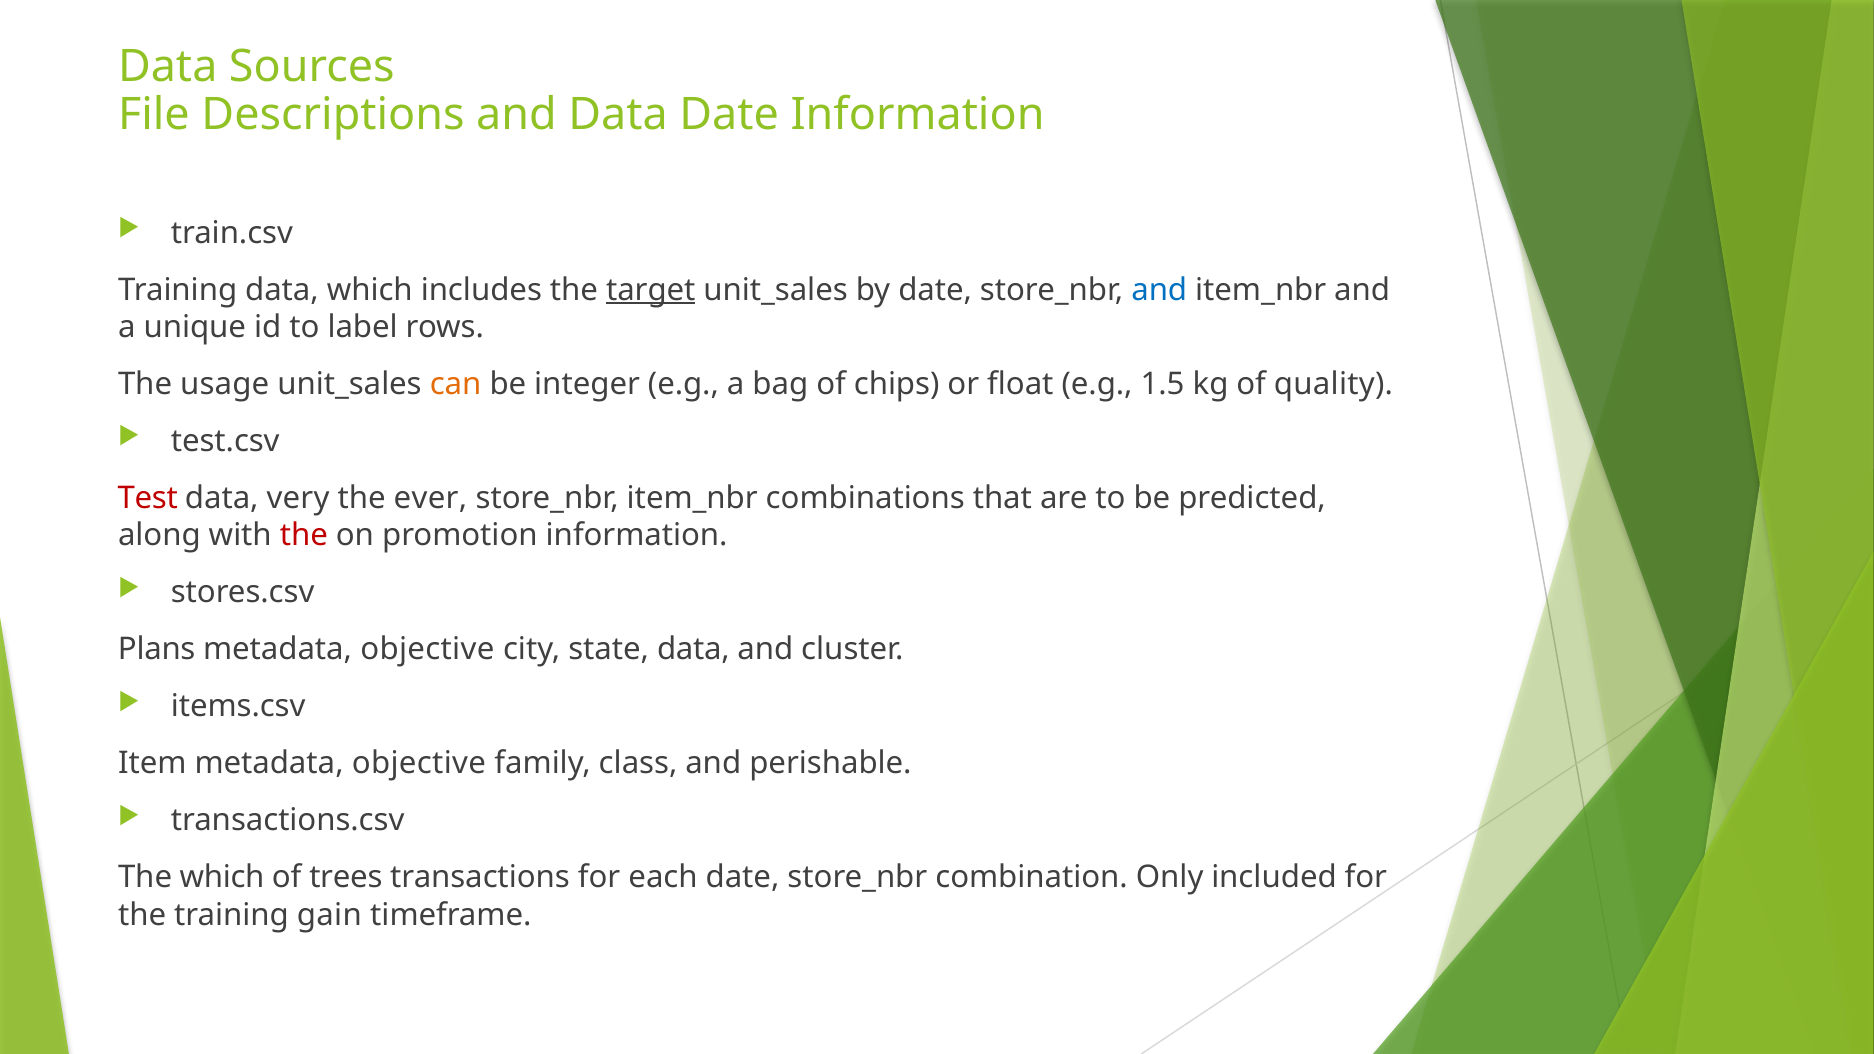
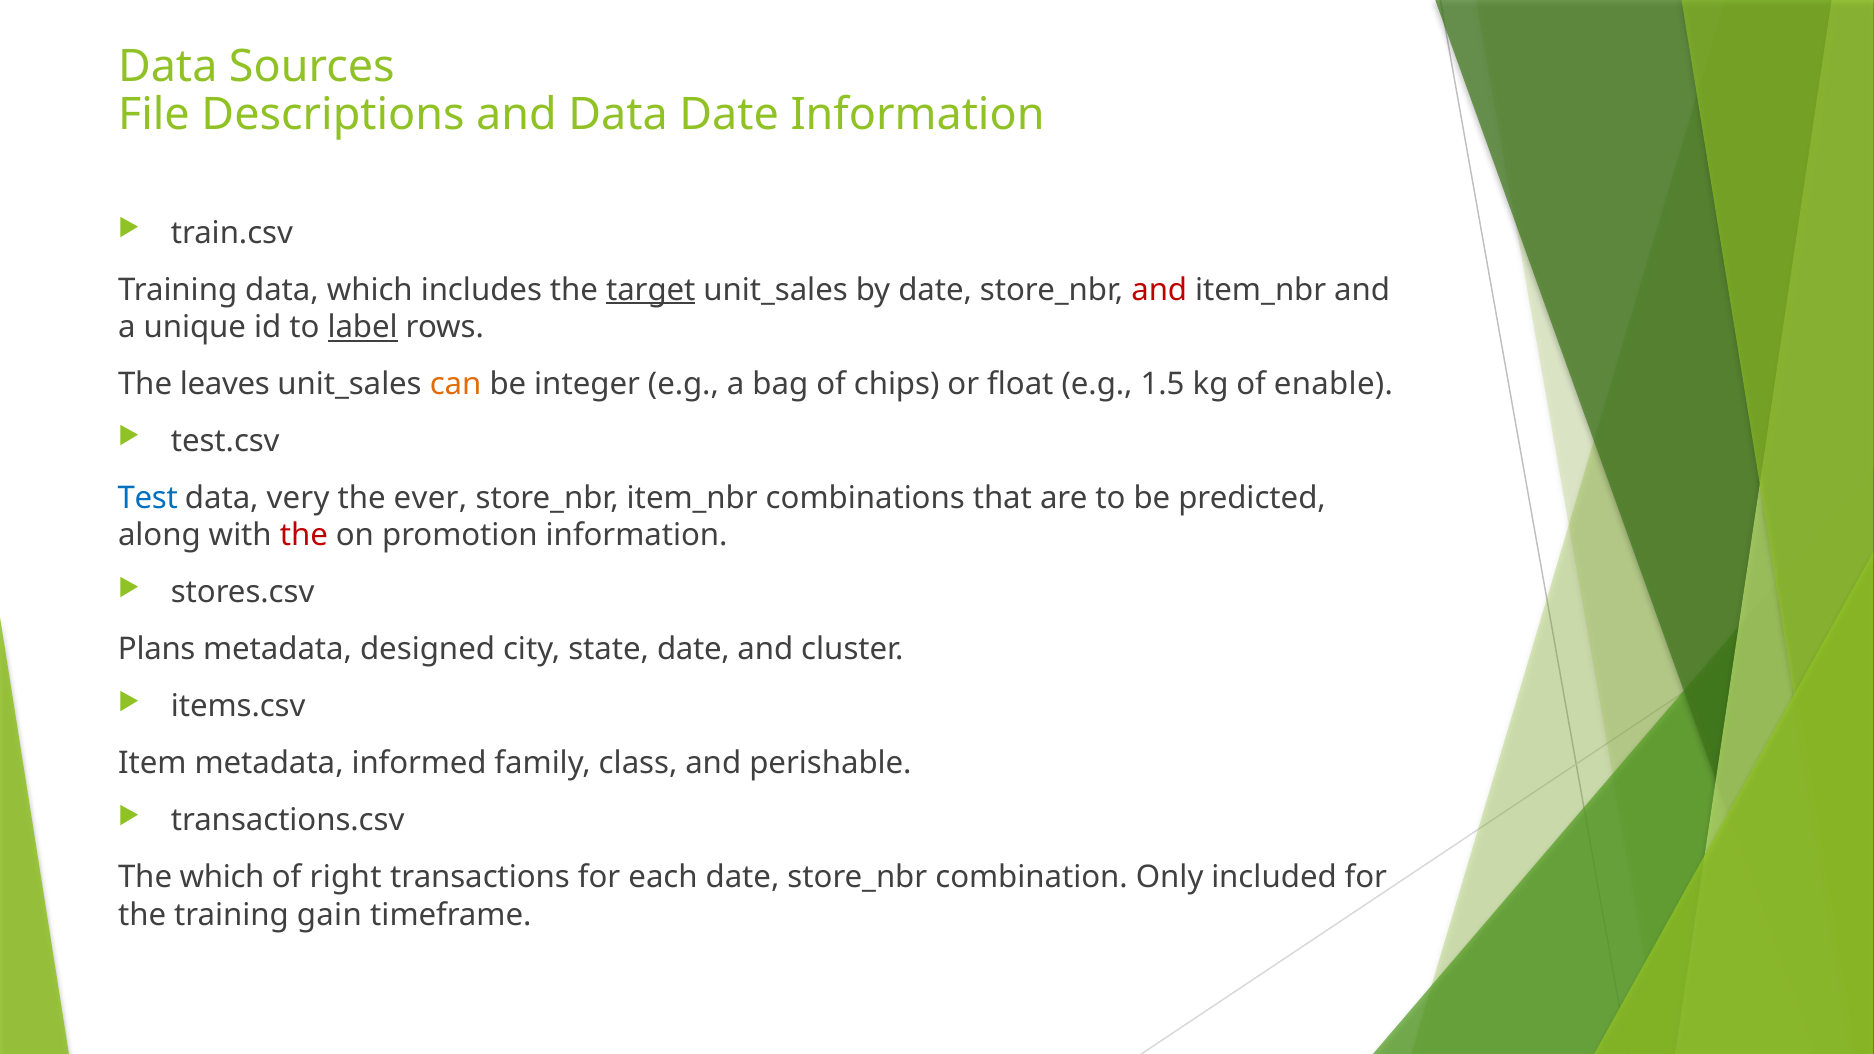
and colour: blue -> red (1159, 290)
label underline: none -> present (363, 327)
usage: usage -> leaves (225, 384)
quality: quality -> enable (1333, 384)
Test colour: red -> blue (148, 498)
objective: objective -> designed (428, 650)
state data: data -> date (693, 650)
Item metadata objective: objective -> informed (419, 764)
trees: trees -> right (346, 878)
